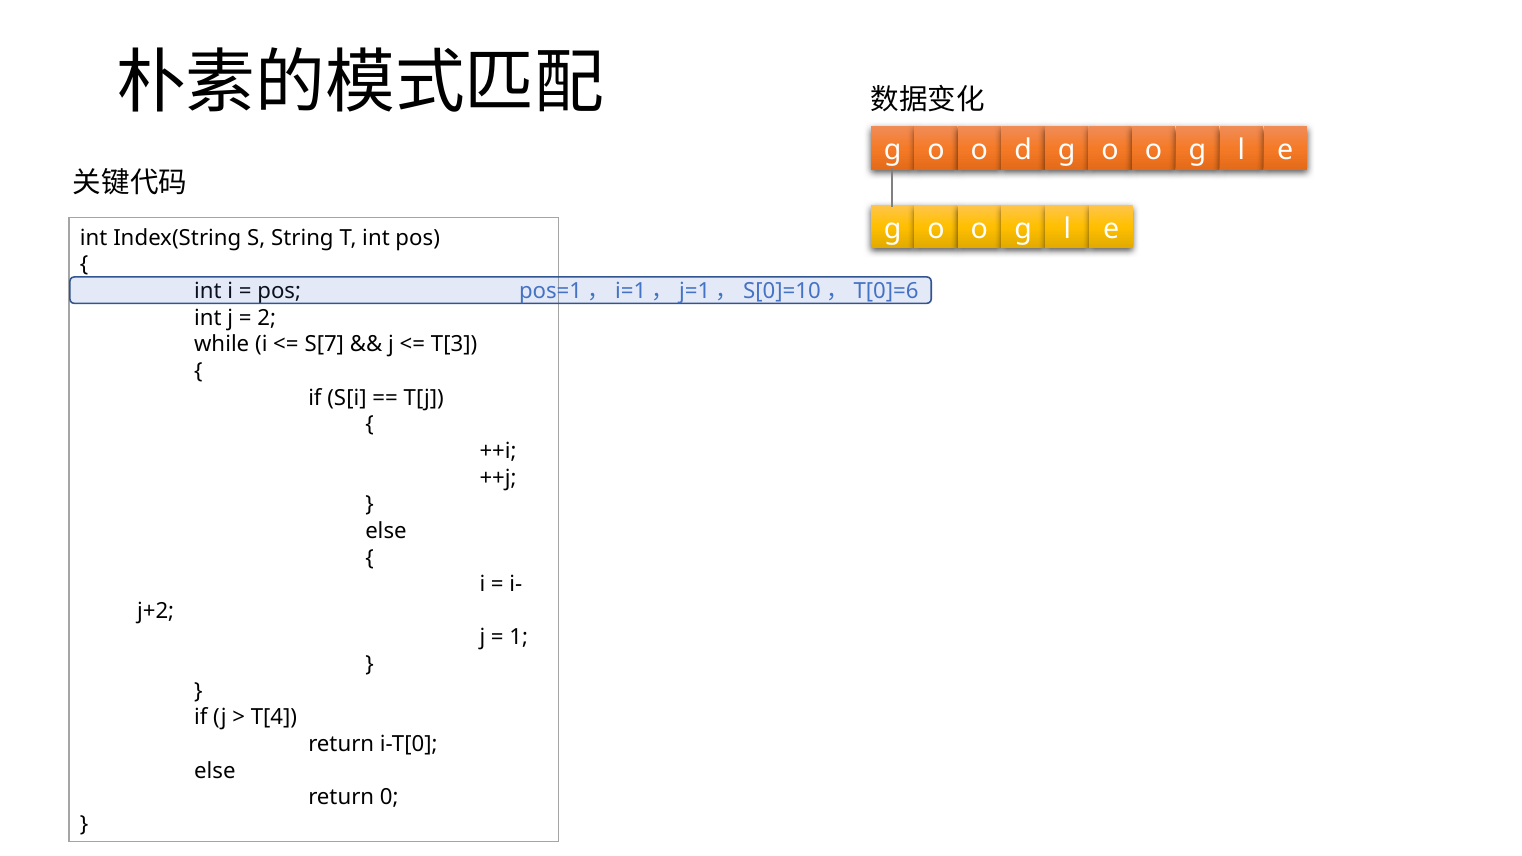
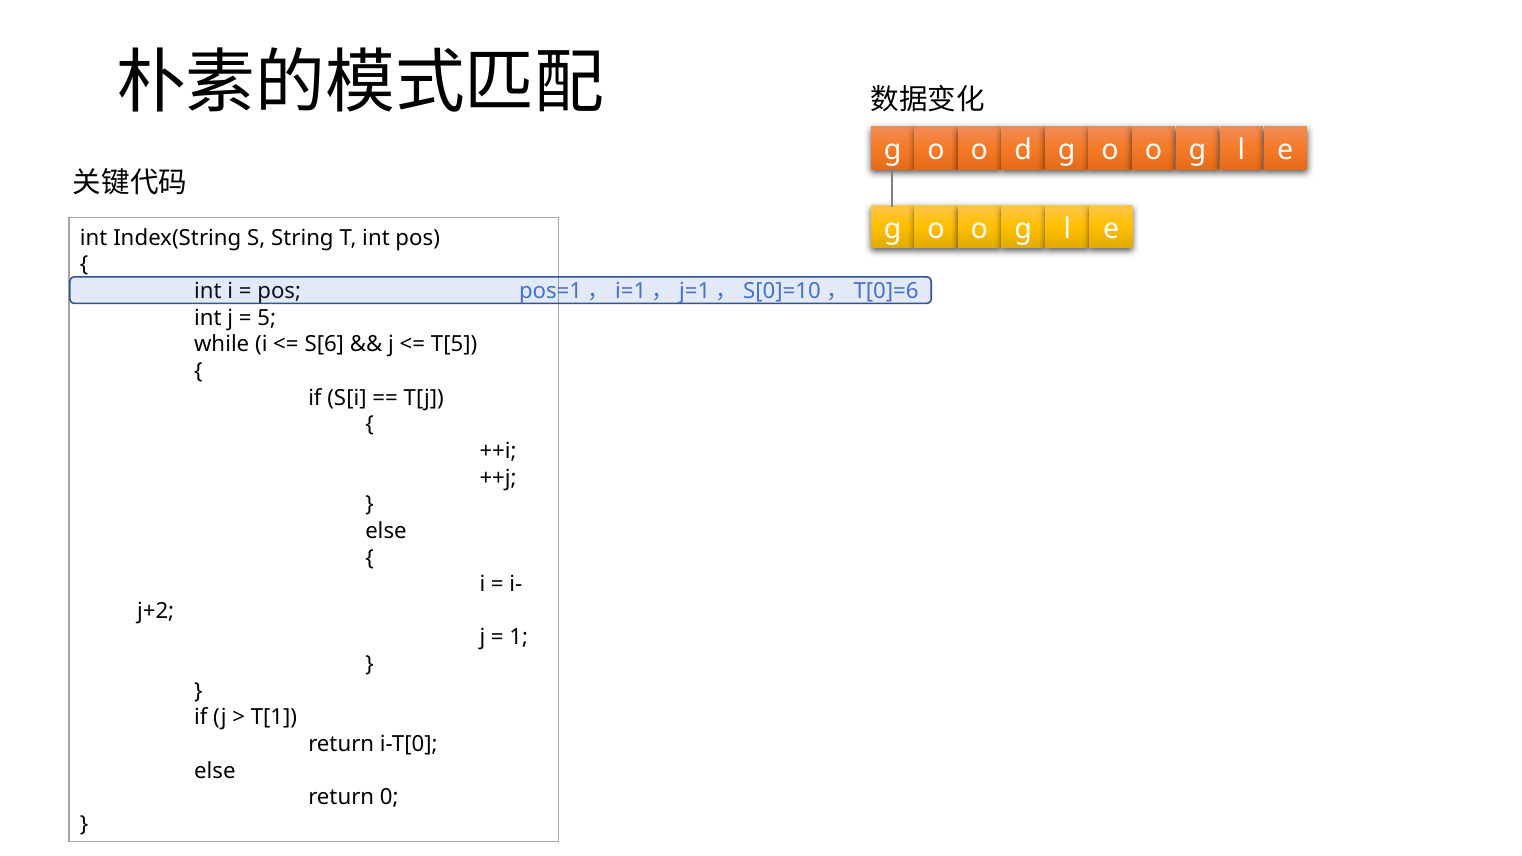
2: 2 -> 5 (267, 318)
S[7: S[7 -> S[6 (324, 345)
T[3: T[3 -> T[5 (454, 345)
T[4: T[4 -> T[1 (274, 718)
